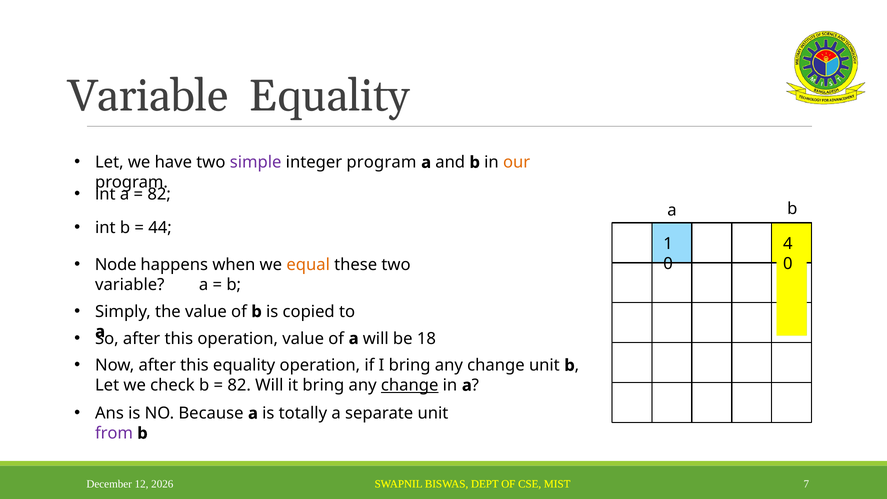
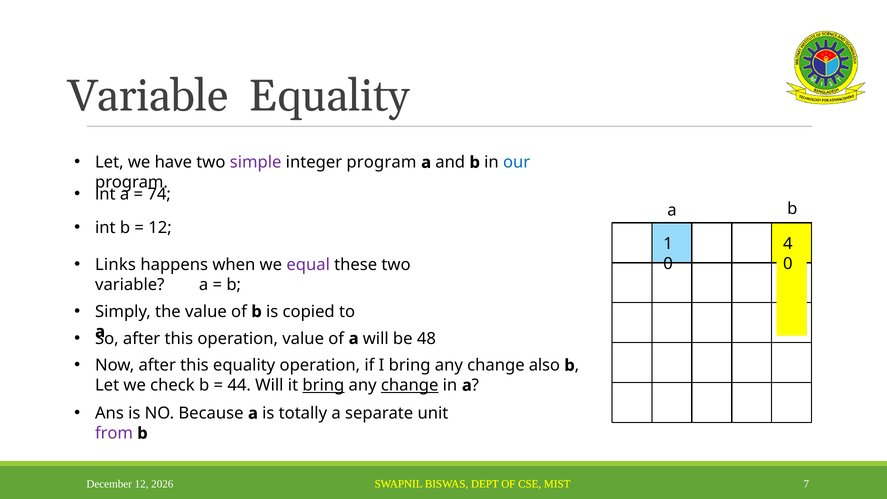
our colour: orange -> blue (517, 162)
82: 82 -> 74 (159, 194)
44: 44 -> 12 (160, 228)
Node: Node -> Links (116, 265)
equal colour: orange -> purple (308, 265)
18: 18 -> 48 (426, 338)
change unit: unit -> also (544, 365)
82: 82 -> 44 (239, 385)
bring underline: none -> present (323, 385)
